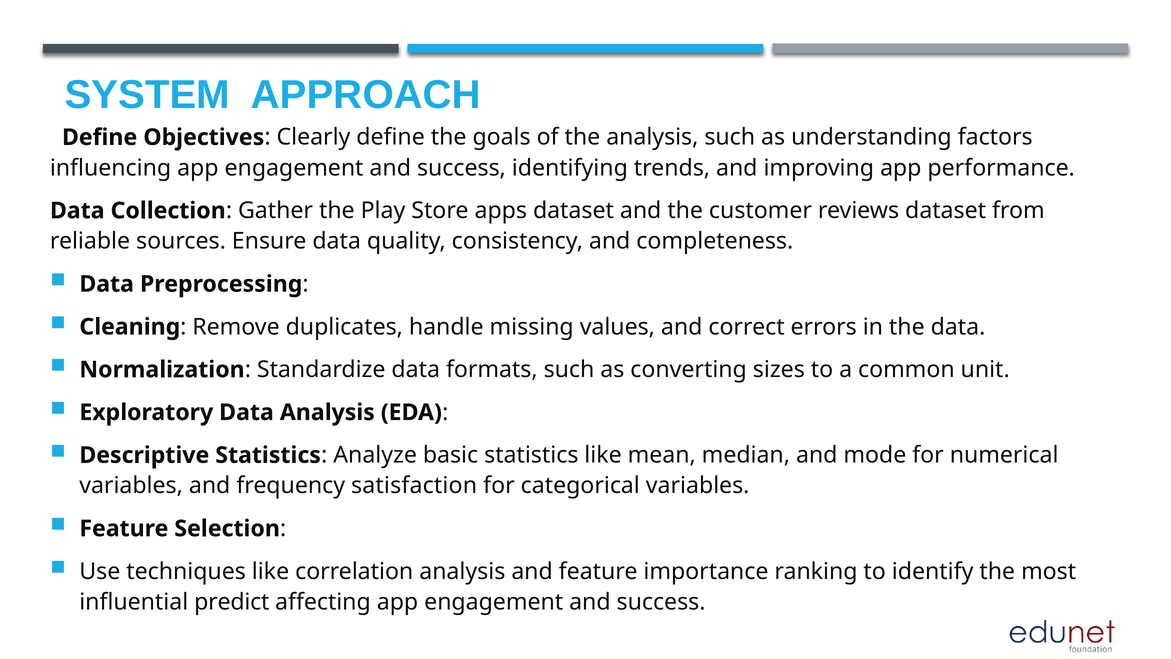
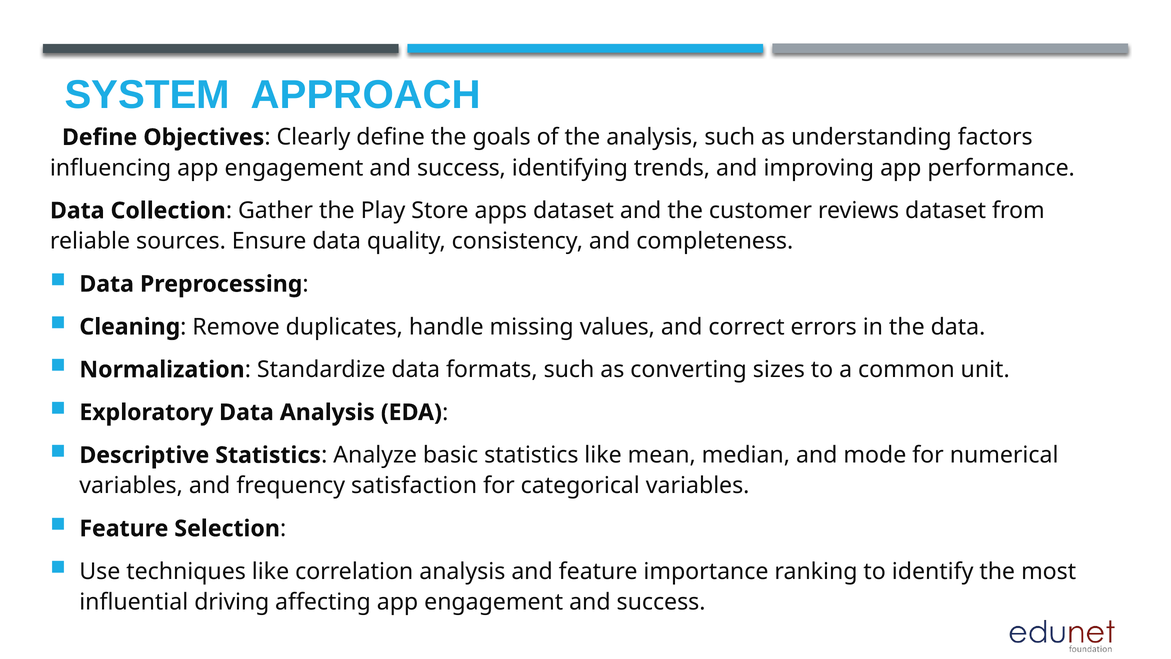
predict: predict -> driving (232, 602)
